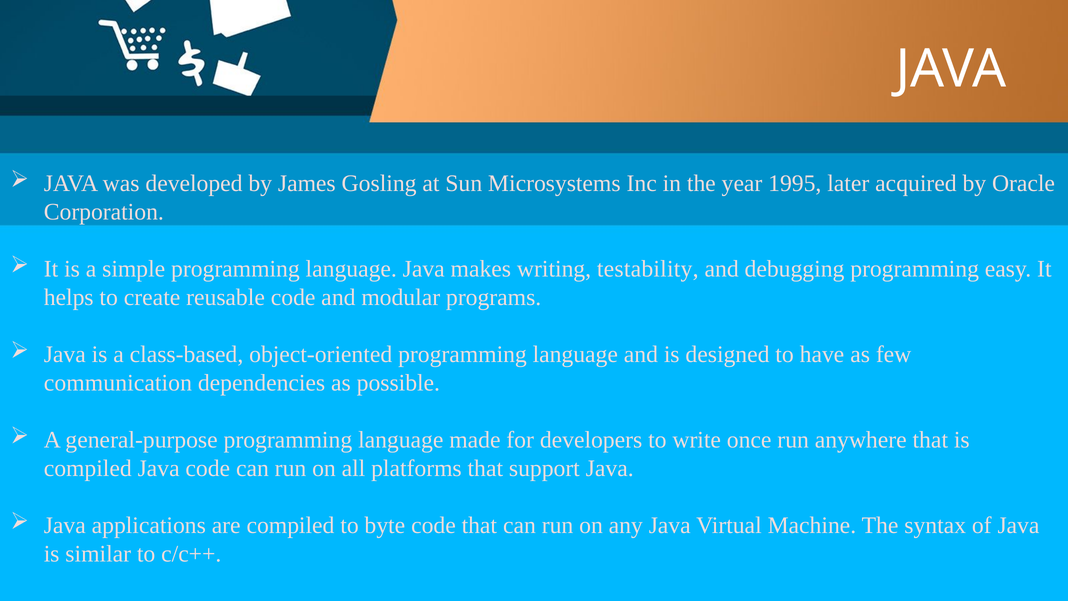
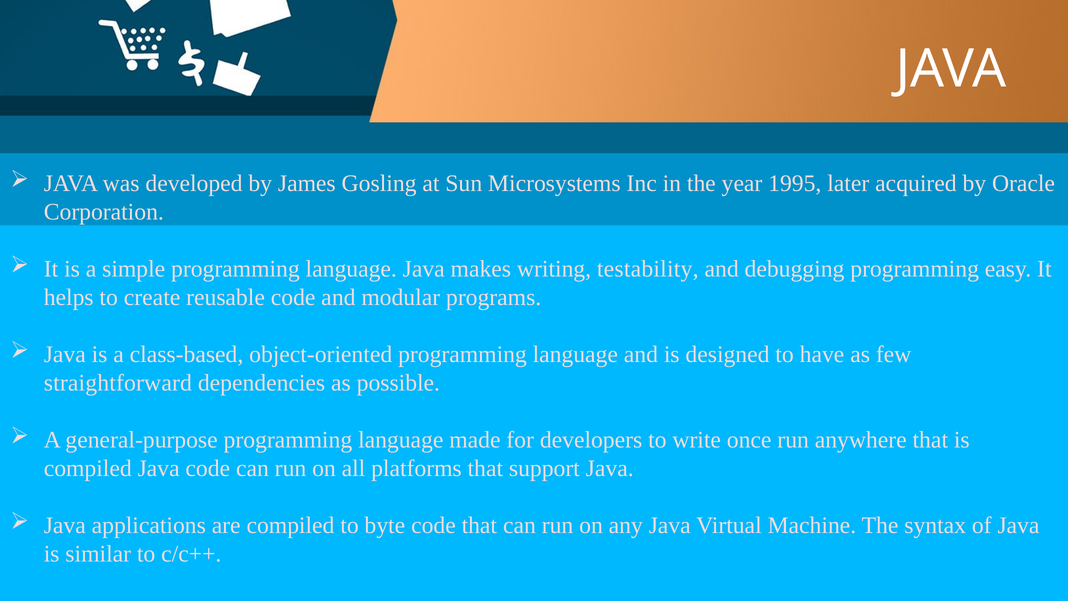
communication: communication -> straightforward (118, 383)
